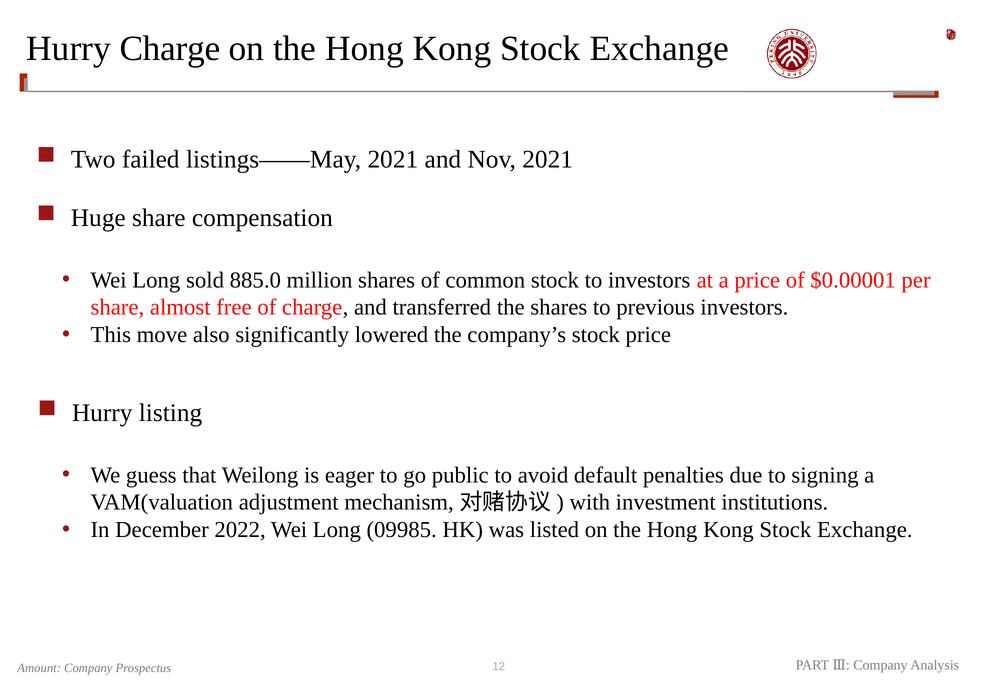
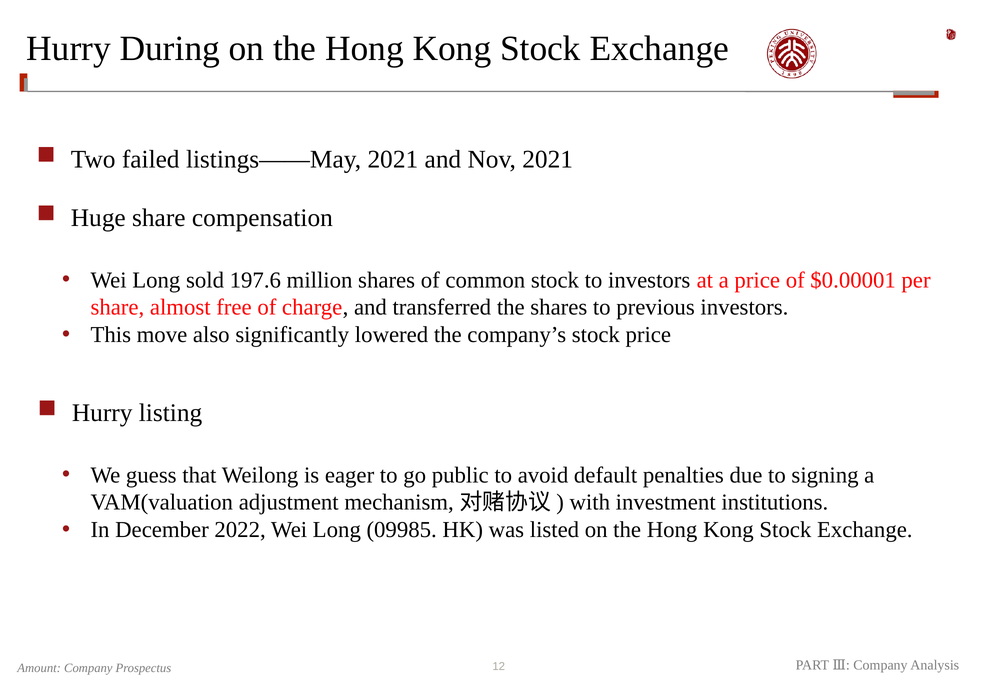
Hurry Charge: Charge -> During (170, 49)
885.0: 885.0 -> 197.6 (255, 280)
